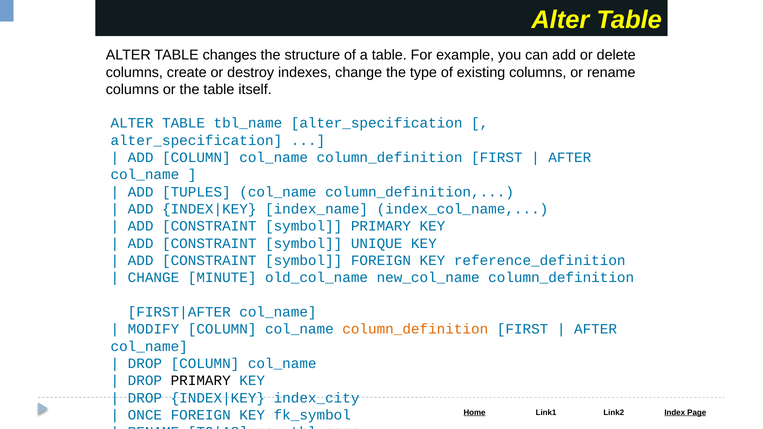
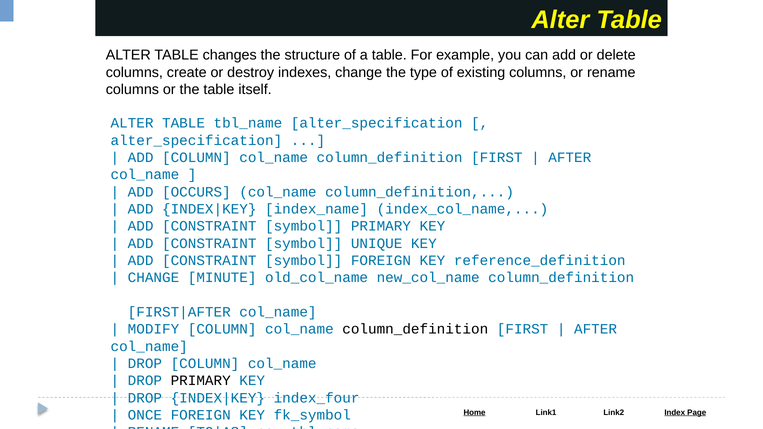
TUPLES: TUPLES -> OCCURS (196, 192)
column_definition colour: orange -> black (415, 329)
index_city: index_city -> index_four (317, 398)
